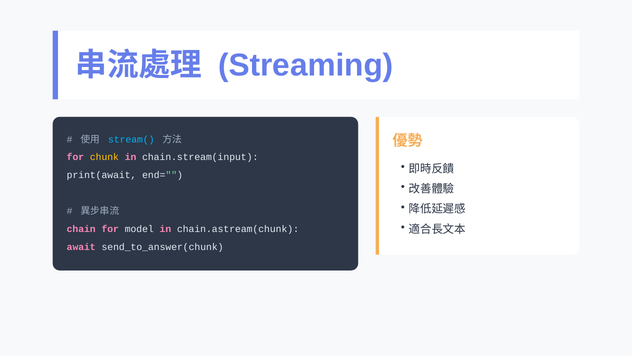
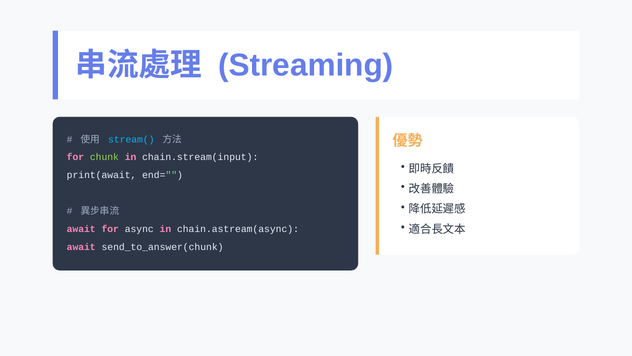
chunk colour: yellow -> light green (104, 157)
chain: chain -> await (81, 229)
model: model -> async (139, 229)
chain.astream(chunk: chain.astream(chunk -> chain.astream(async (238, 229)
